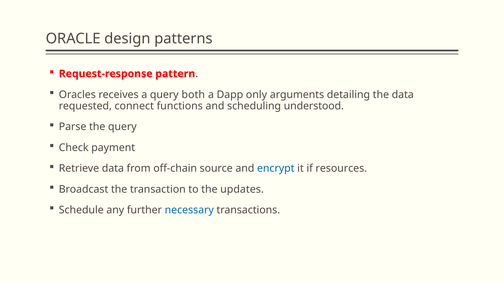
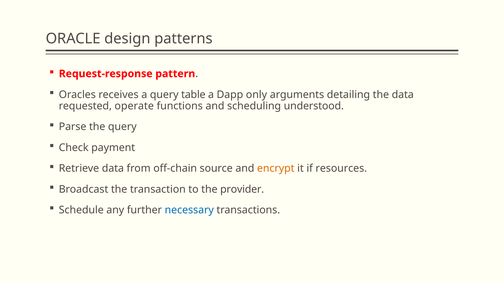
both: both -> table (193, 94)
connect: connect -> operate (134, 106)
encrypt colour: blue -> orange (276, 168)
updates: updates -> provider (242, 189)
